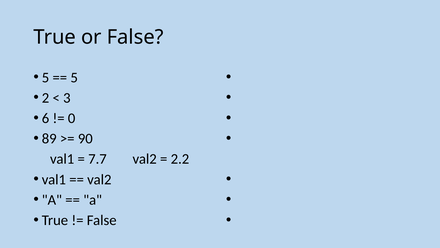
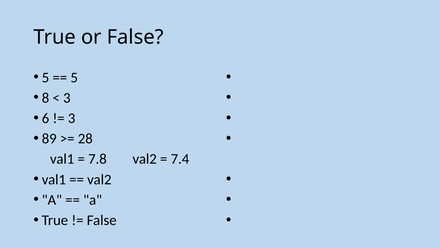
2: 2 -> 8 (46, 98)
0: 0 -> 3 (72, 118)
90: 90 -> 28 (85, 138)
7.7: 7.7 -> 7.8 (97, 159)
2.2: 2.2 -> 7.4 (180, 159)
